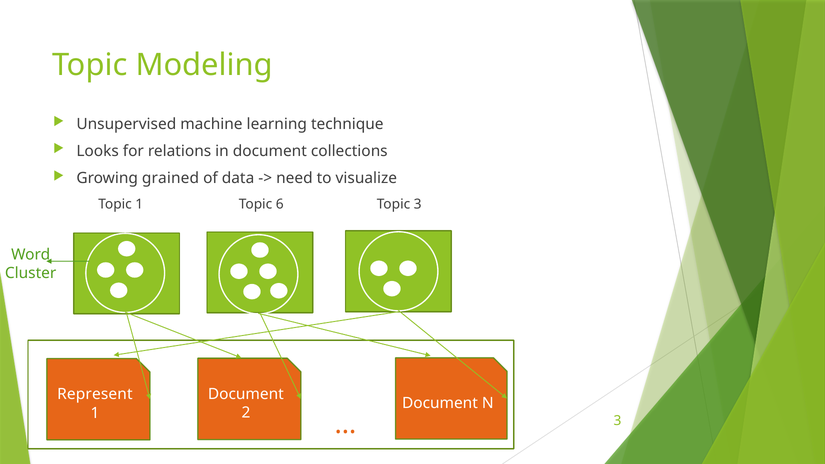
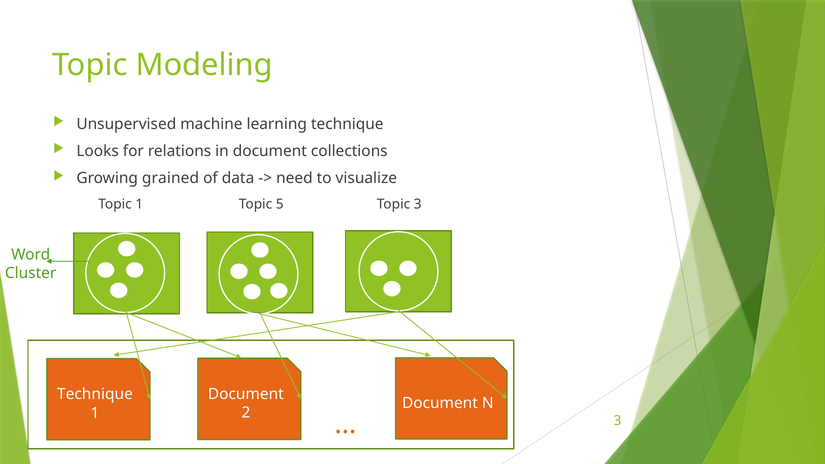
6: 6 -> 5 (280, 204)
Represent: Represent -> Technique (95, 394)
